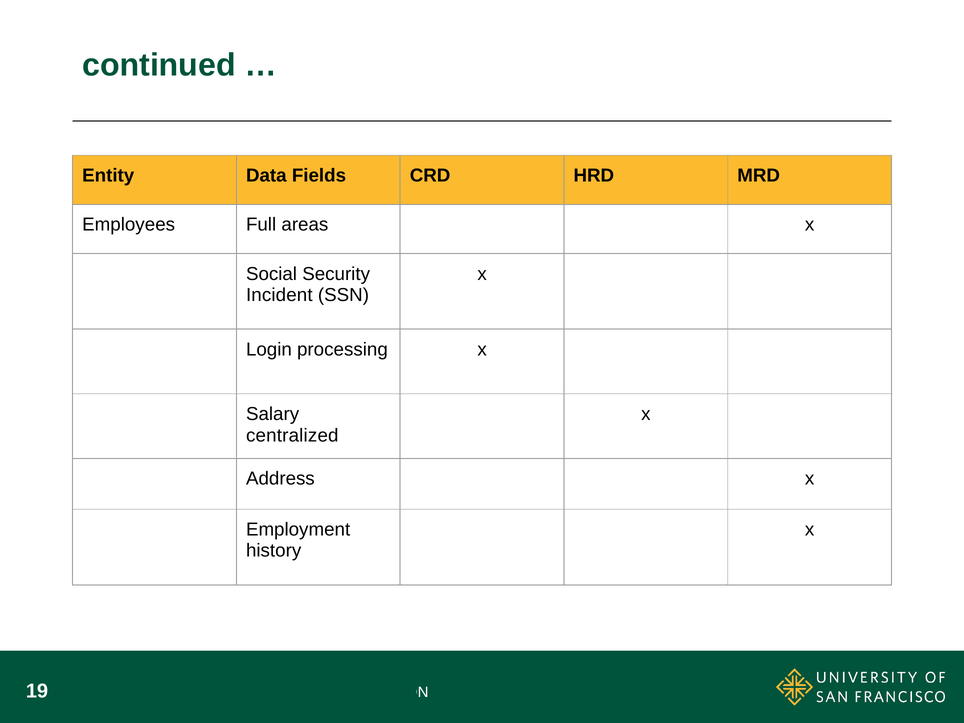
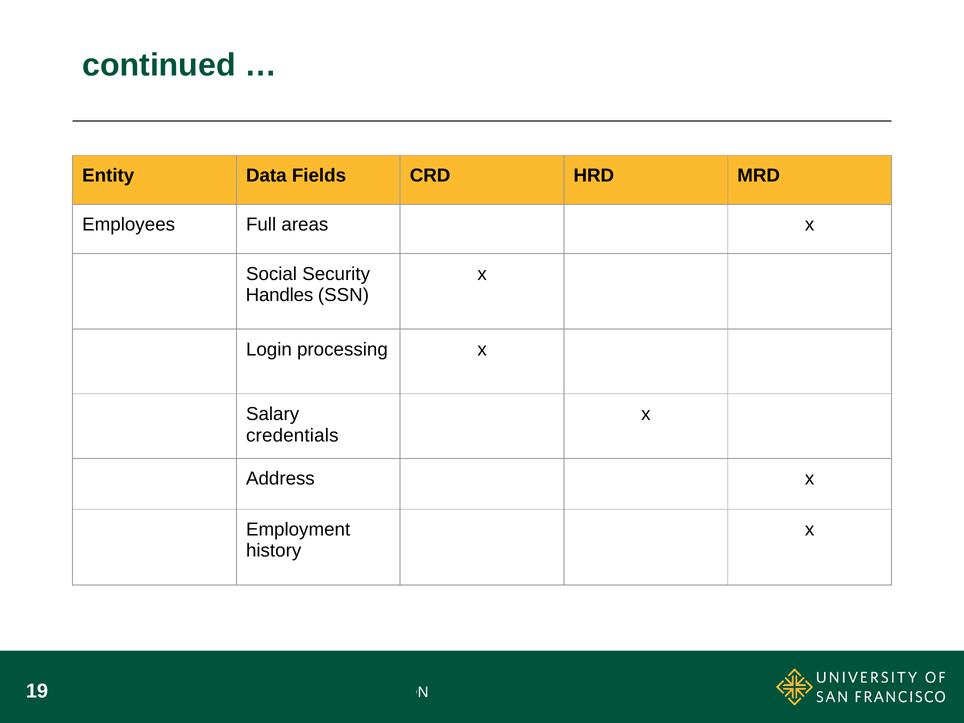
Incident: Incident -> Handles (279, 295)
centralized: centralized -> credentials (292, 435)
